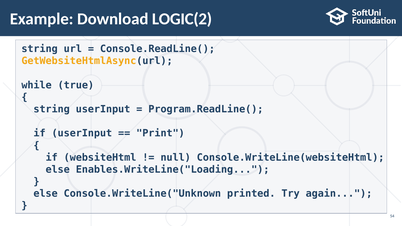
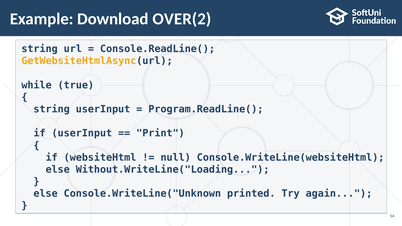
LOGIC(2: LOGIC(2 -> OVER(2 (182, 19)
Enables.WriteLine("Loading: Enables.WriteLine("Loading -> Without.WriteLine("Loading (173, 170)
